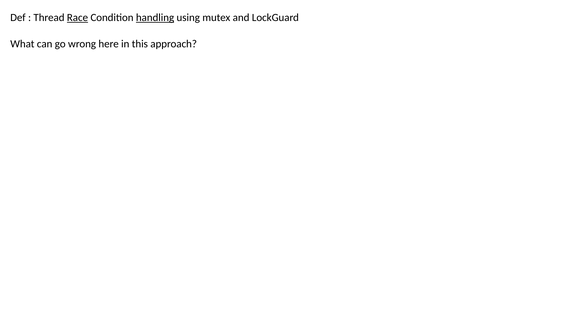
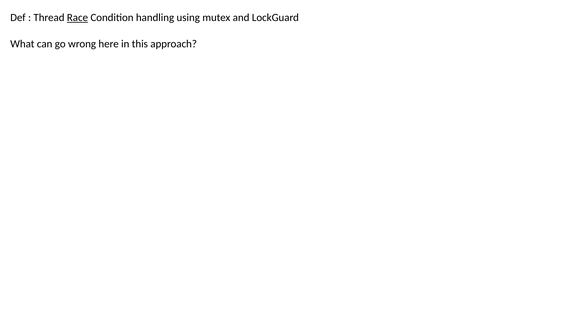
handling underline: present -> none (155, 18)
